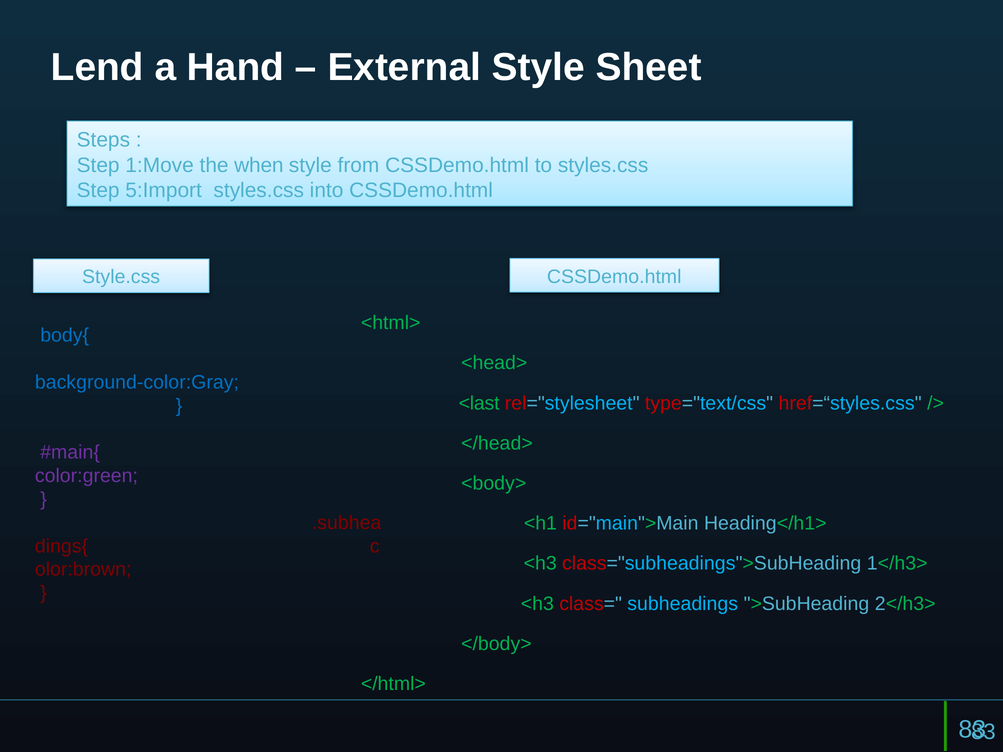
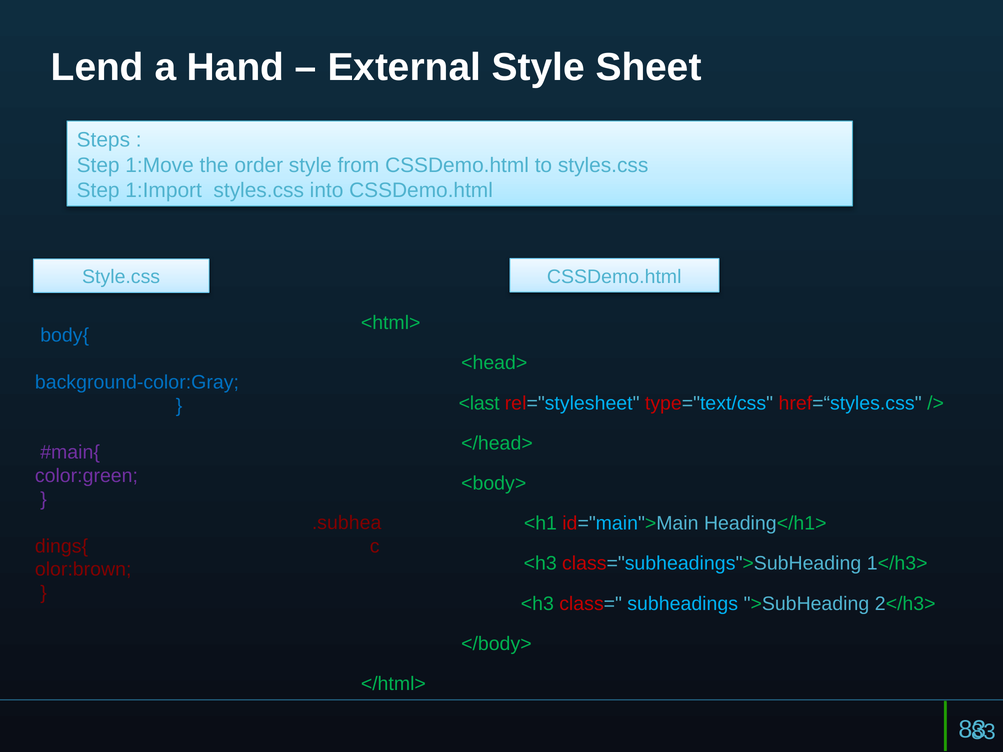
when: when -> order (259, 165)
5:Import: 5:Import -> 1:Import (164, 190)
